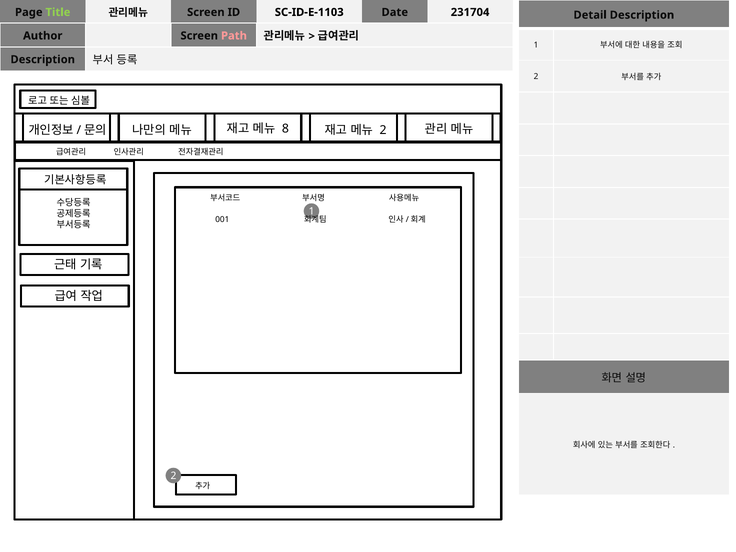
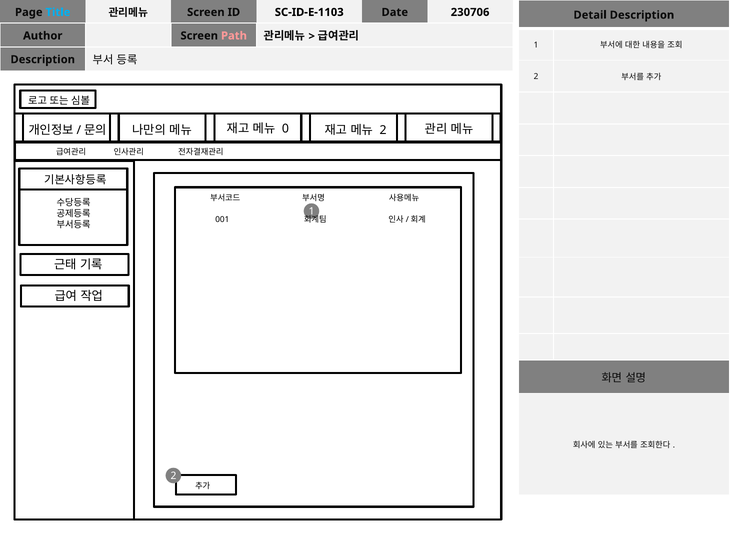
Title colour: light green -> light blue (58, 12)
231704: 231704 -> 230706 (470, 12)
8: 8 -> 0 (285, 129)
